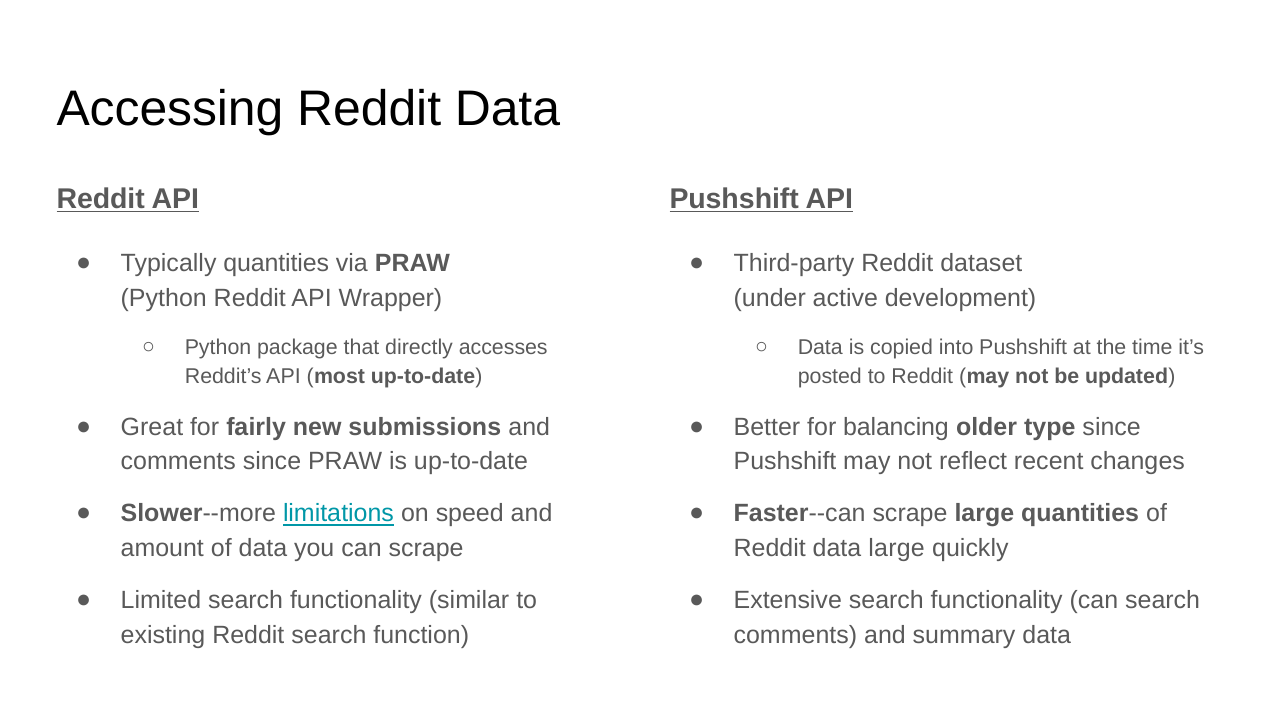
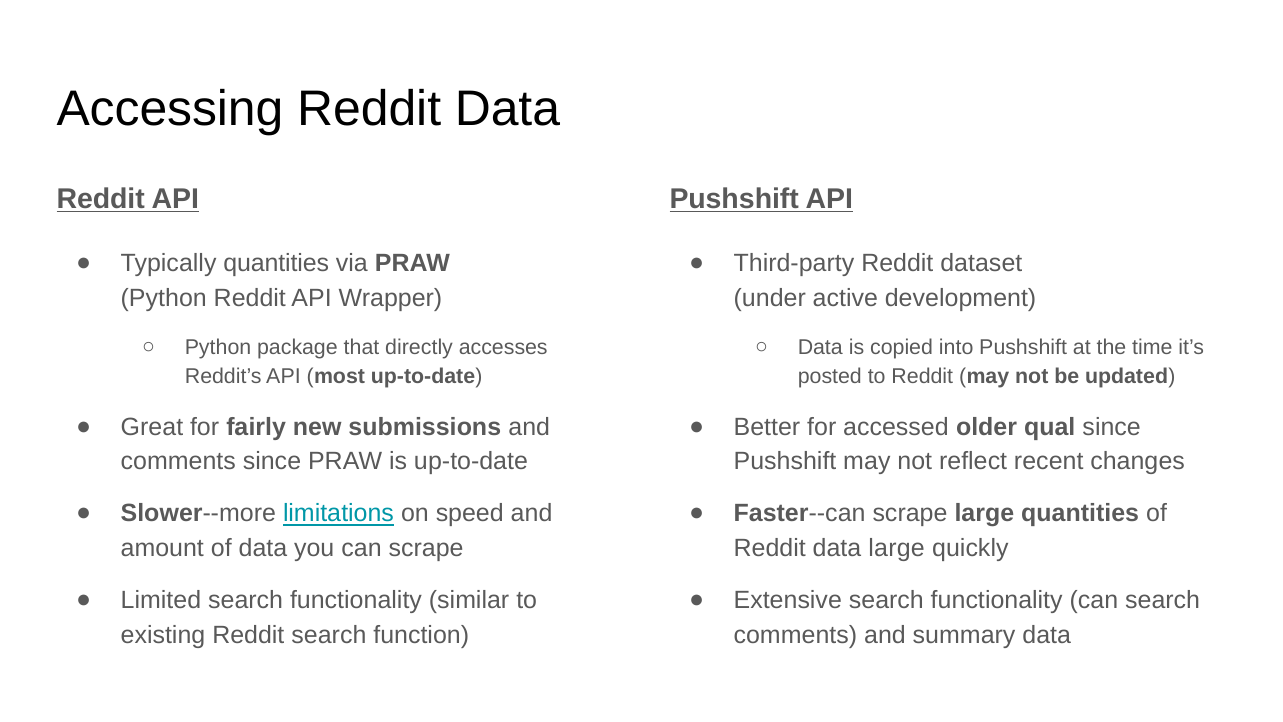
balancing: balancing -> accessed (896, 427)
type: type -> qual (1050, 427)
